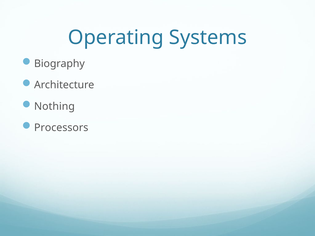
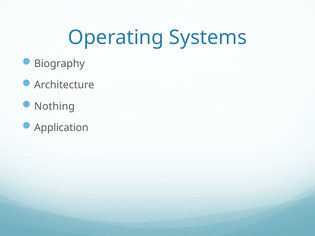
Processors: Processors -> Application (61, 128)
